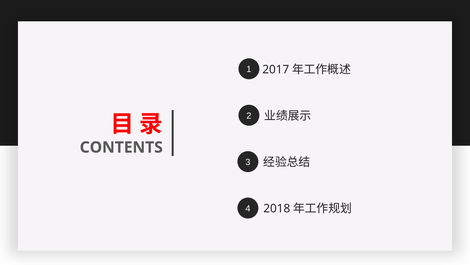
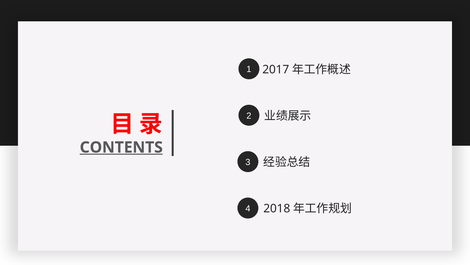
CONTENTS underline: none -> present (121, 147)
